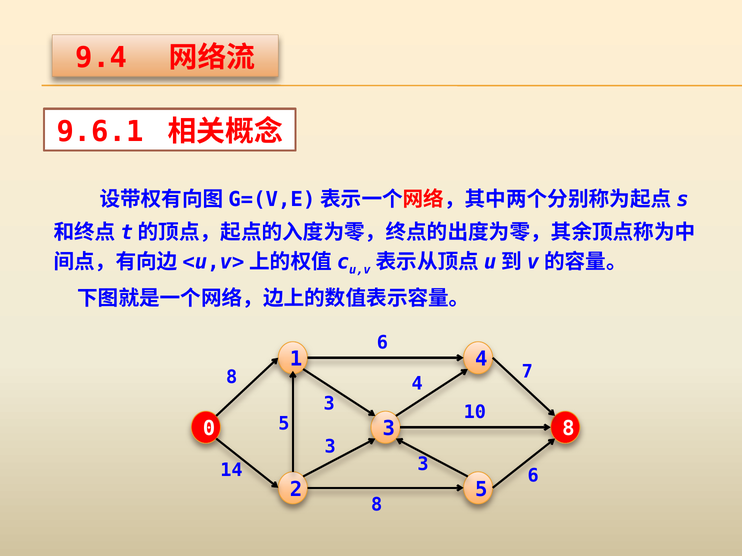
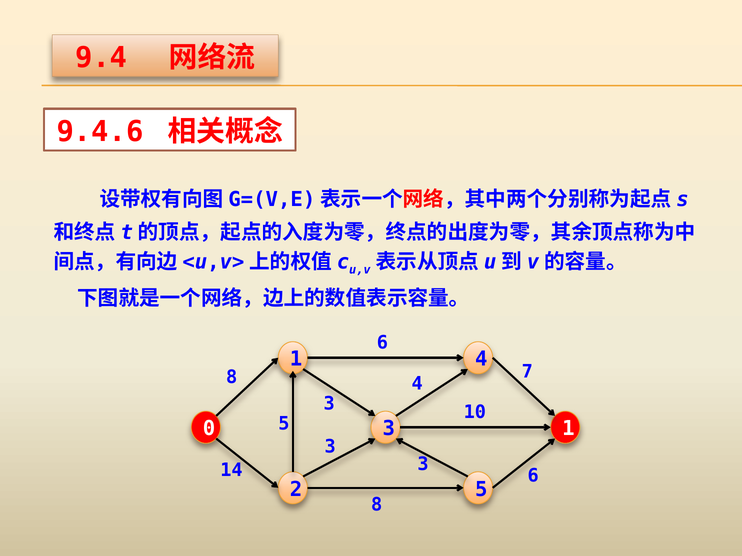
9.6.1: 9.6.1 -> 9.4.6 (100, 132)
8: 8 -> 1 (568, 429)
